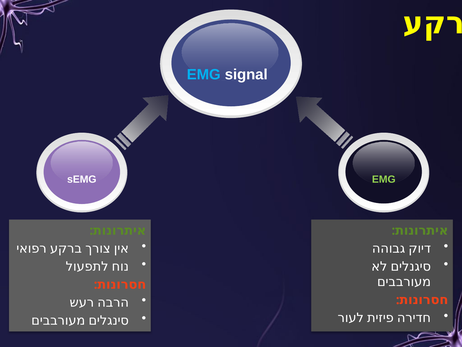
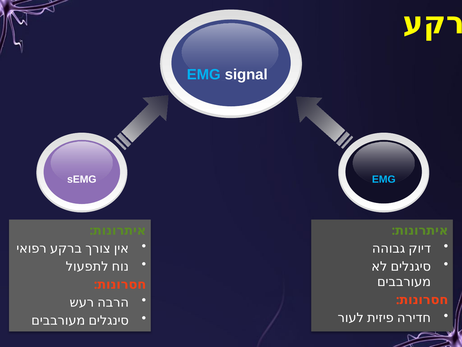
EMG colour: light green -> light blue (384, 179)
